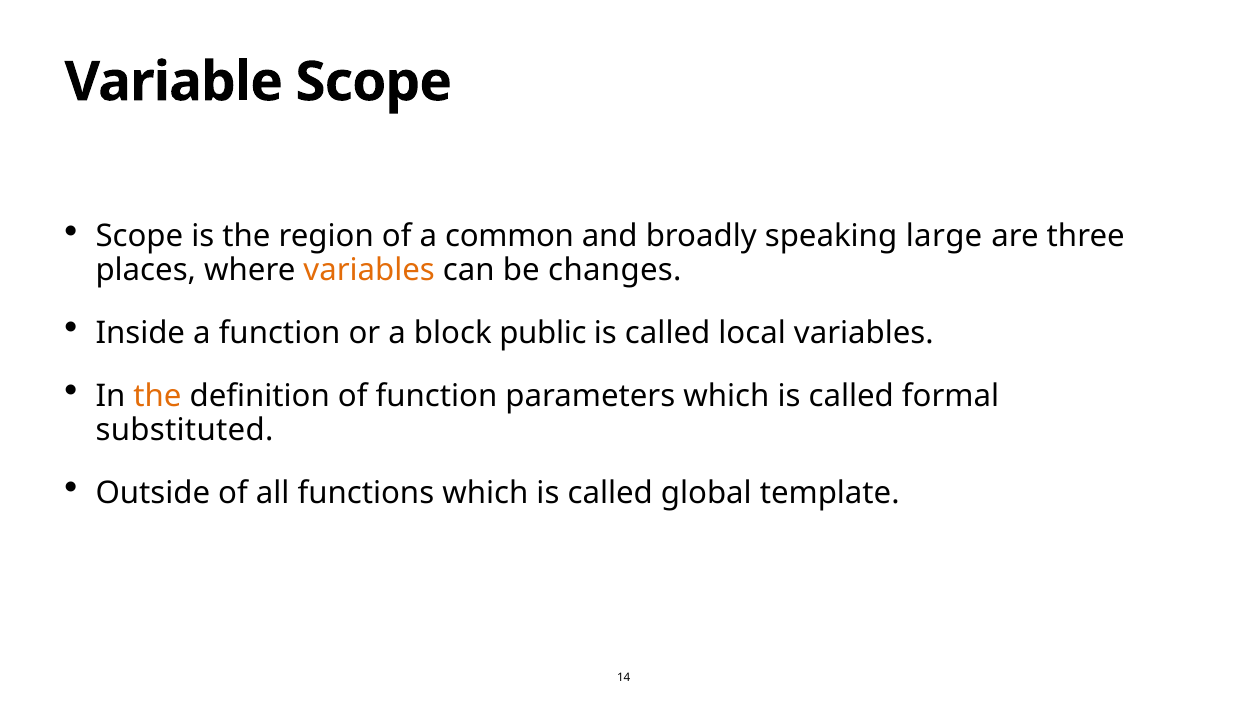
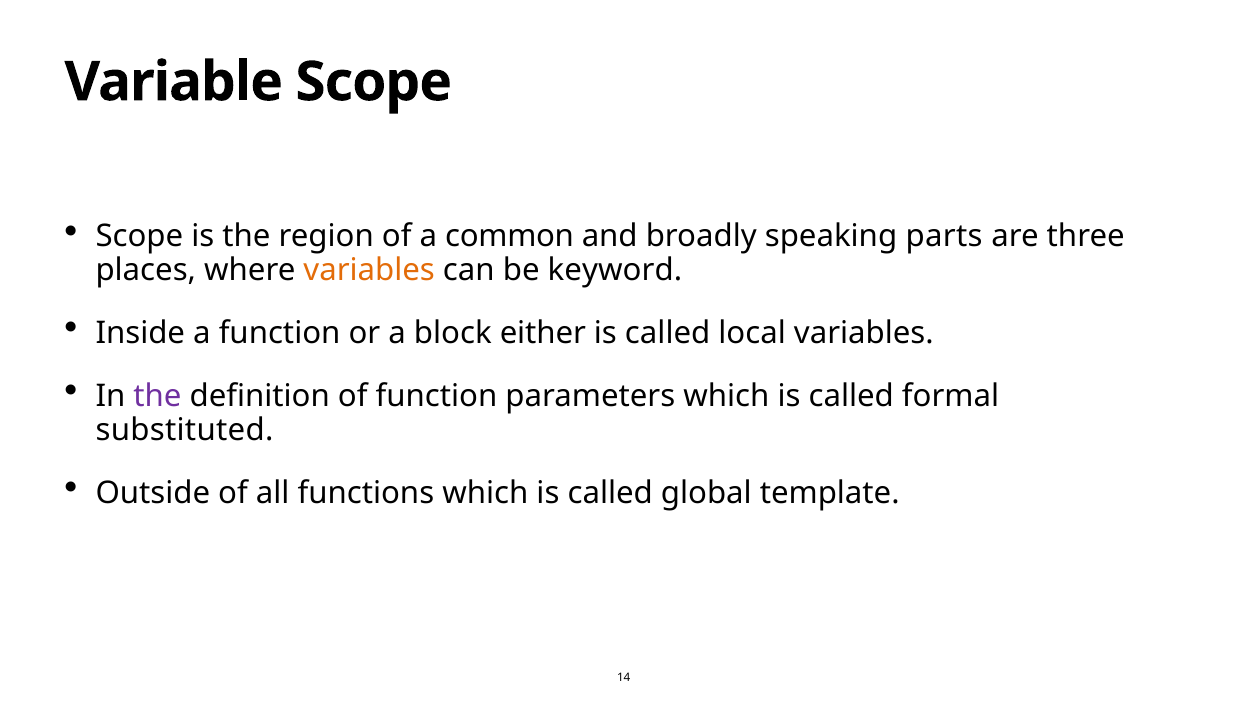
large: large -> parts (944, 237)
changes: changes -> keyword (615, 270)
public: public -> either (543, 333)
the colour: orange -> purple (158, 396)
